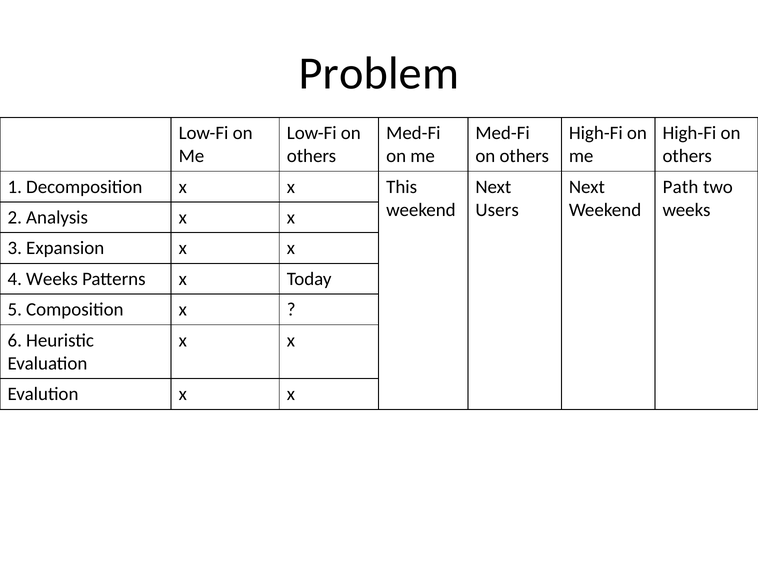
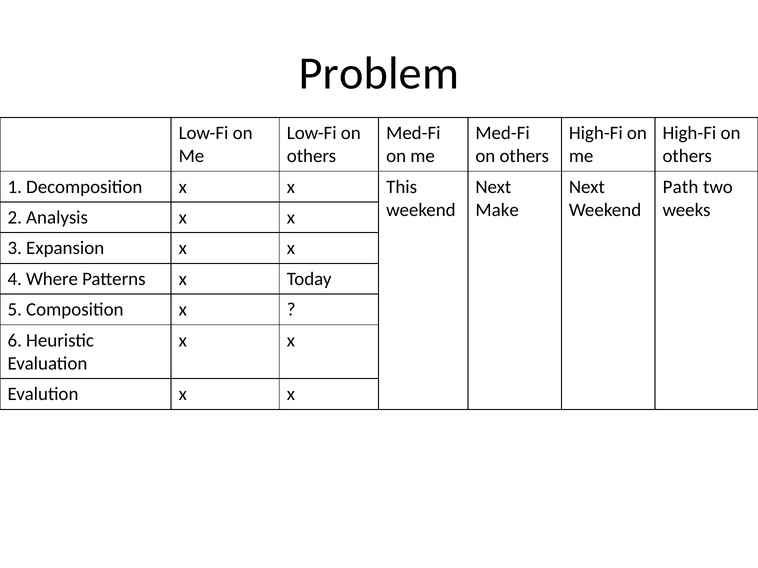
Users: Users -> Make (497, 210)
4 Weeks: Weeks -> Where (52, 279)
